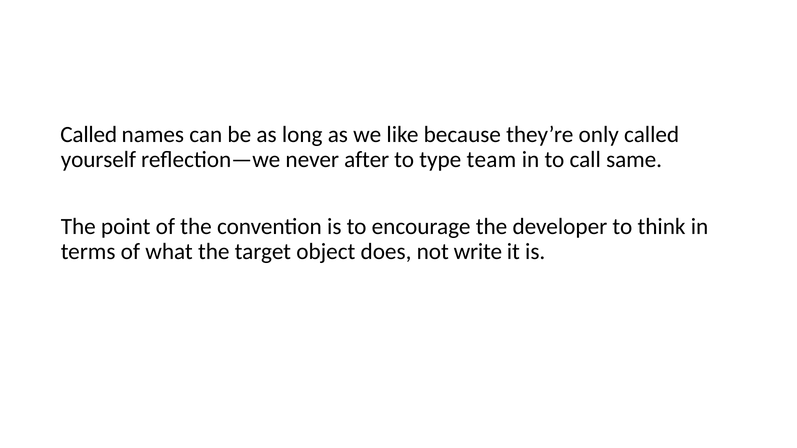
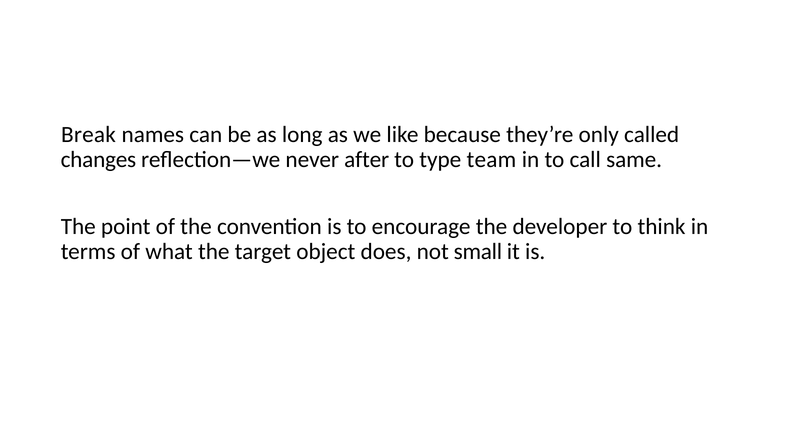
Called: Called -> Break (88, 135)
yourself: yourself -> changes (98, 160)
write: write -> small (478, 252)
